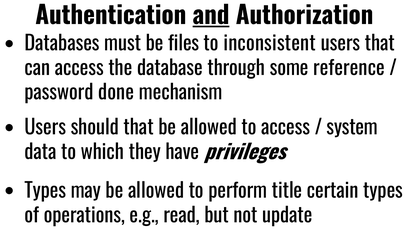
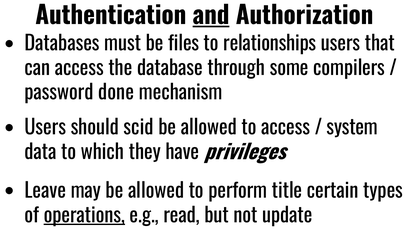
inconsistent: inconsistent -> relationships (270, 44)
reference: reference -> compilers (349, 68)
should that: that -> scid (139, 128)
Types: Types -> Leave (45, 191)
operations underline: none -> present (84, 216)
